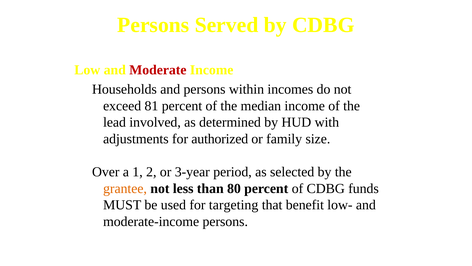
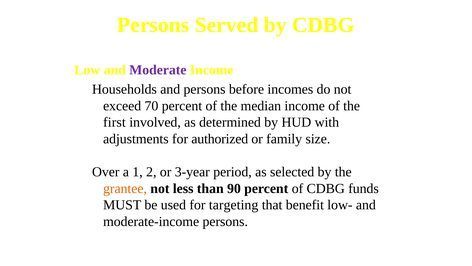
Moderate colour: red -> purple (158, 70)
within: within -> before (246, 89)
81: 81 -> 70 (151, 106)
lead: lead -> first (114, 122)
80: 80 -> 90 (234, 188)
